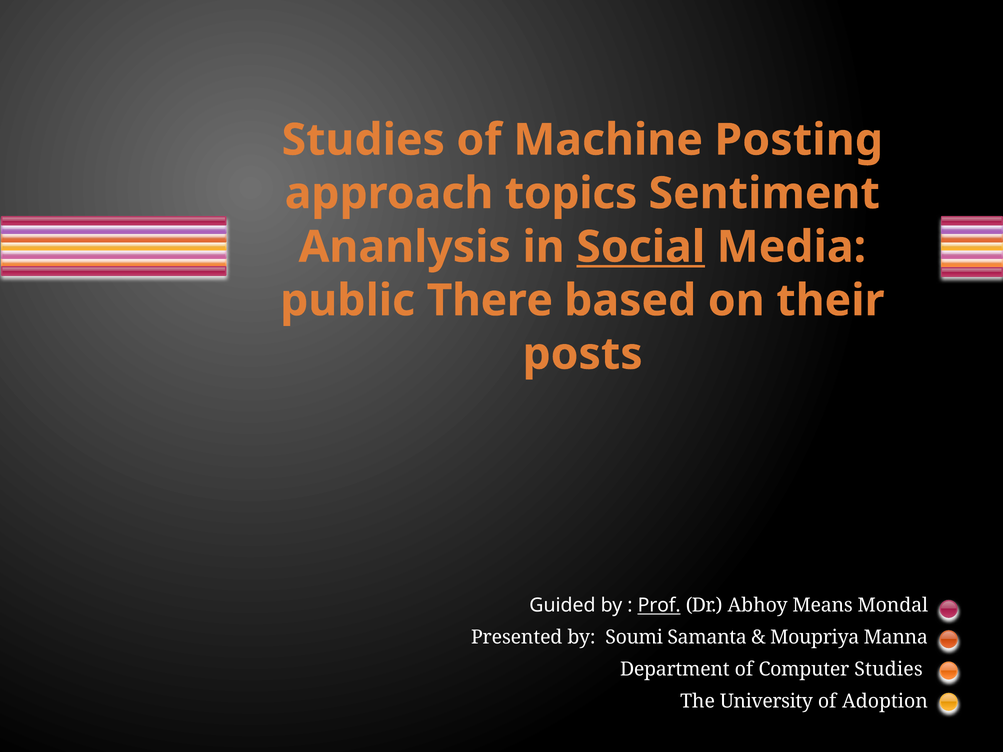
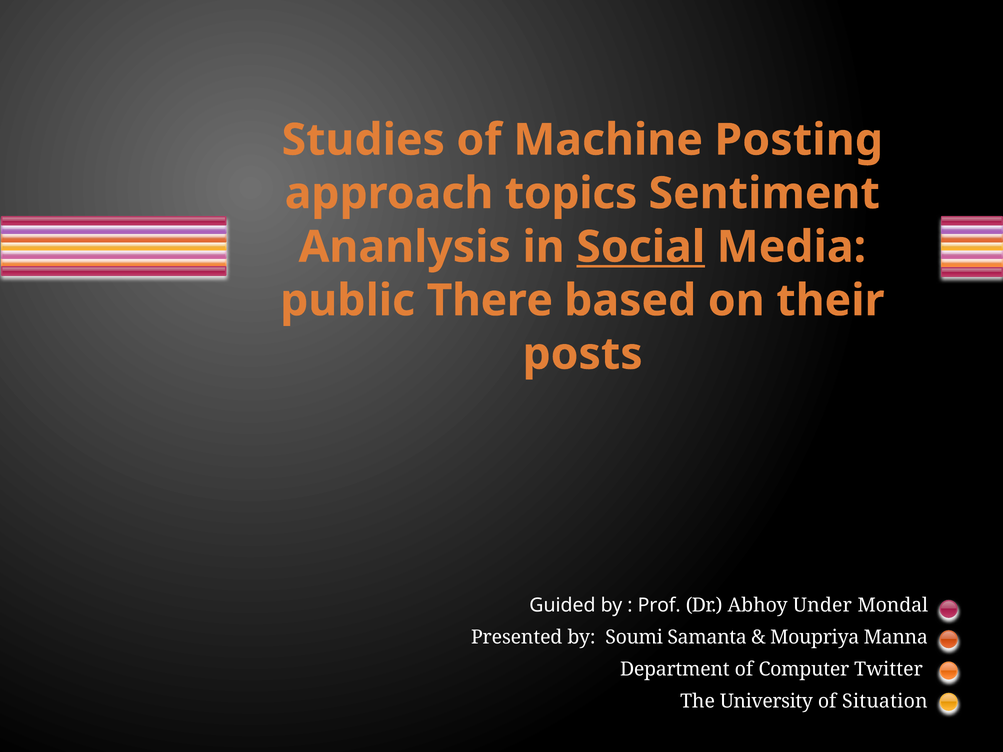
Prof underline: present -> none (659, 606)
Means: Means -> Under (822, 606)
Computer Studies: Studies -> Twitter (889, 670)
Adoption: Adoption -> Situation (885, 702)
